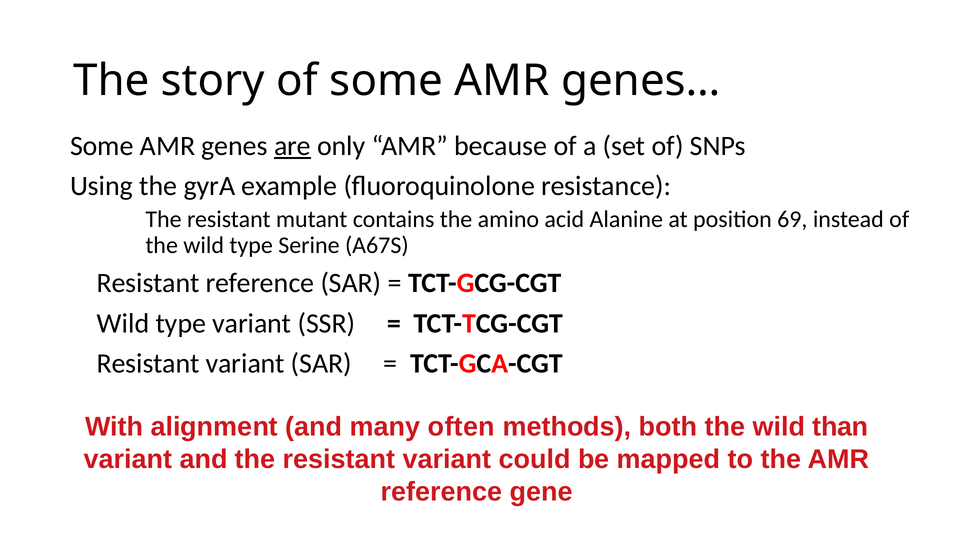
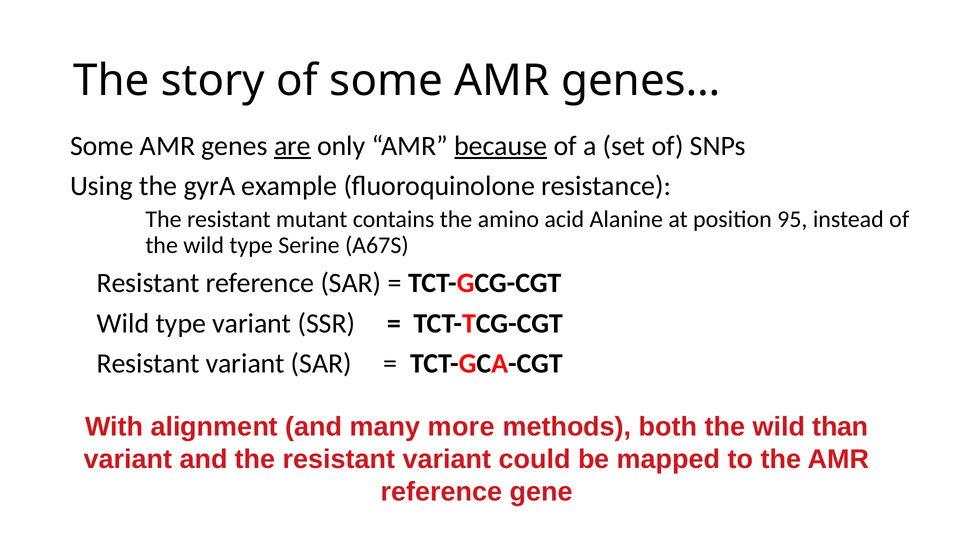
because underline: none -> present (501, 146)
69: 69 -> 95 (792, 219)
often: often -> more (461, 426)
